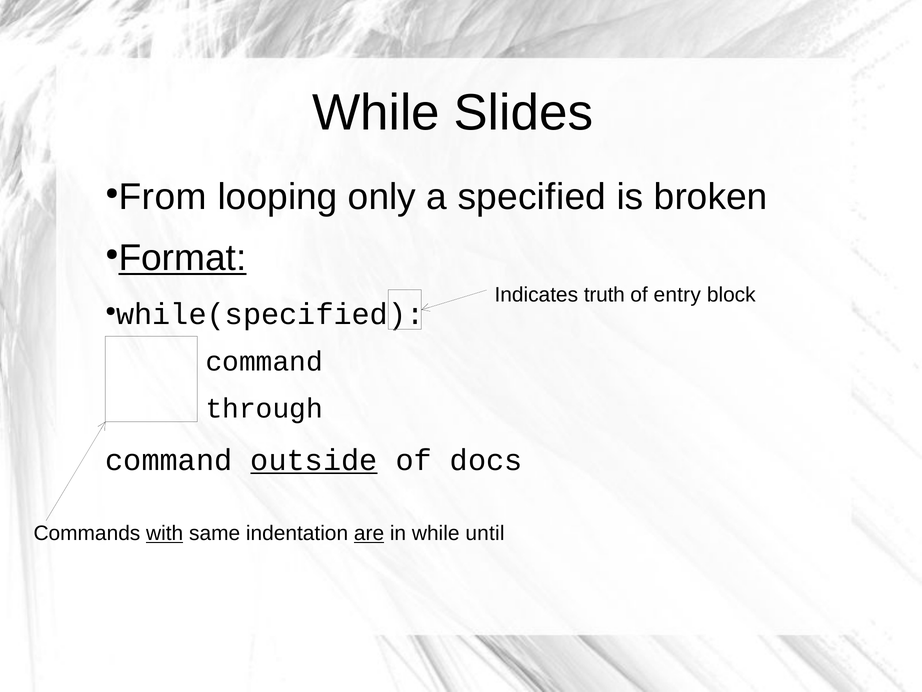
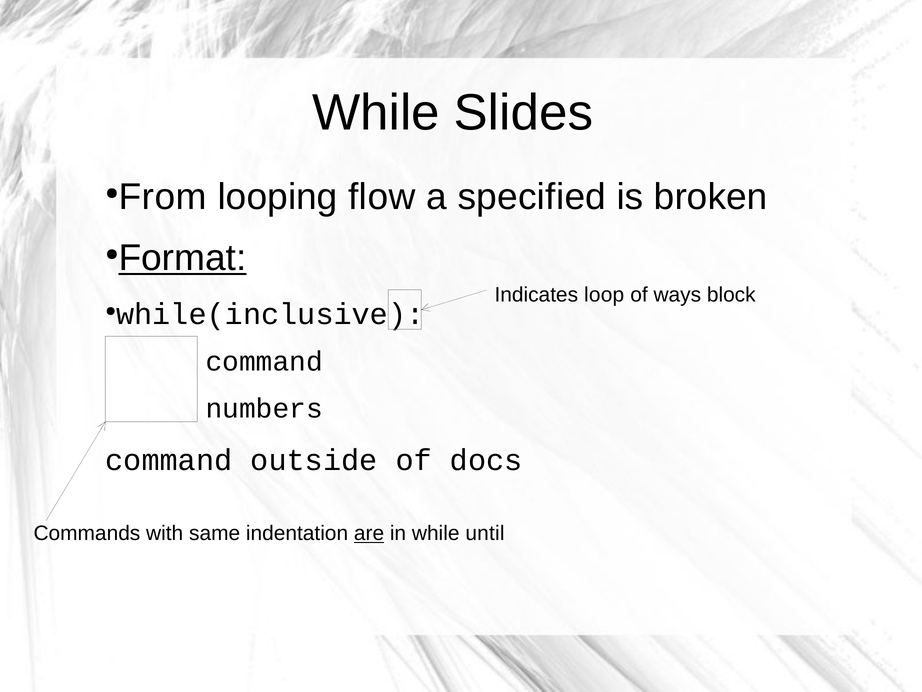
only: only -> flow (382, 197)
truth: truth -> loop (604, 295)
entry: entry -> ways (677, 295)
while(specified: while(specified -> while(inclusive (270, 314)
through: through -> numbers (264, 408)
outside underline: present -> none (314, 460)
with underline: present -> none (165, 533)
